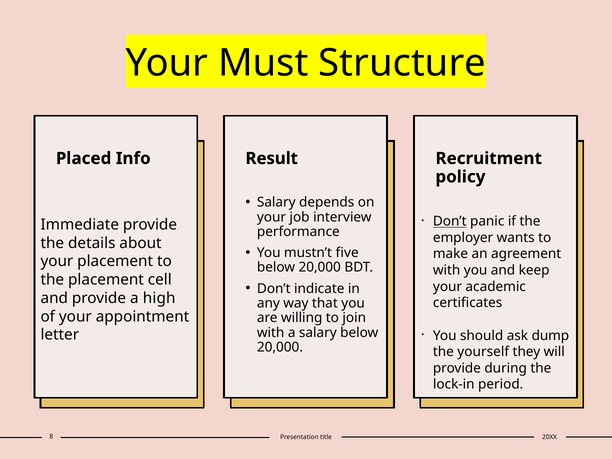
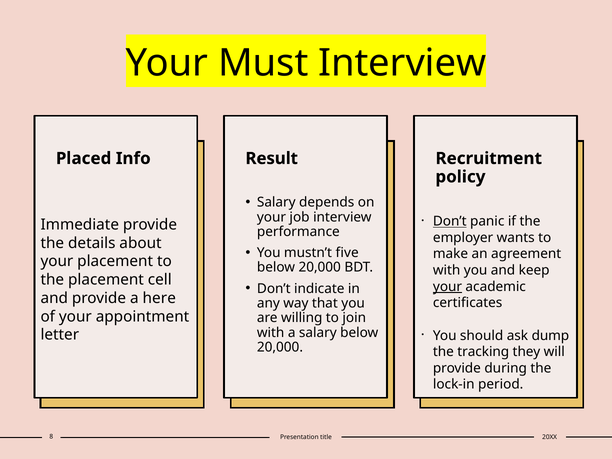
Must Structure: Structure -> Interview (402, 63)
your underline: none -> present (448, 287)
high: high -> here (159, 298)
yourself: yourself -> tracking (483, 352)
